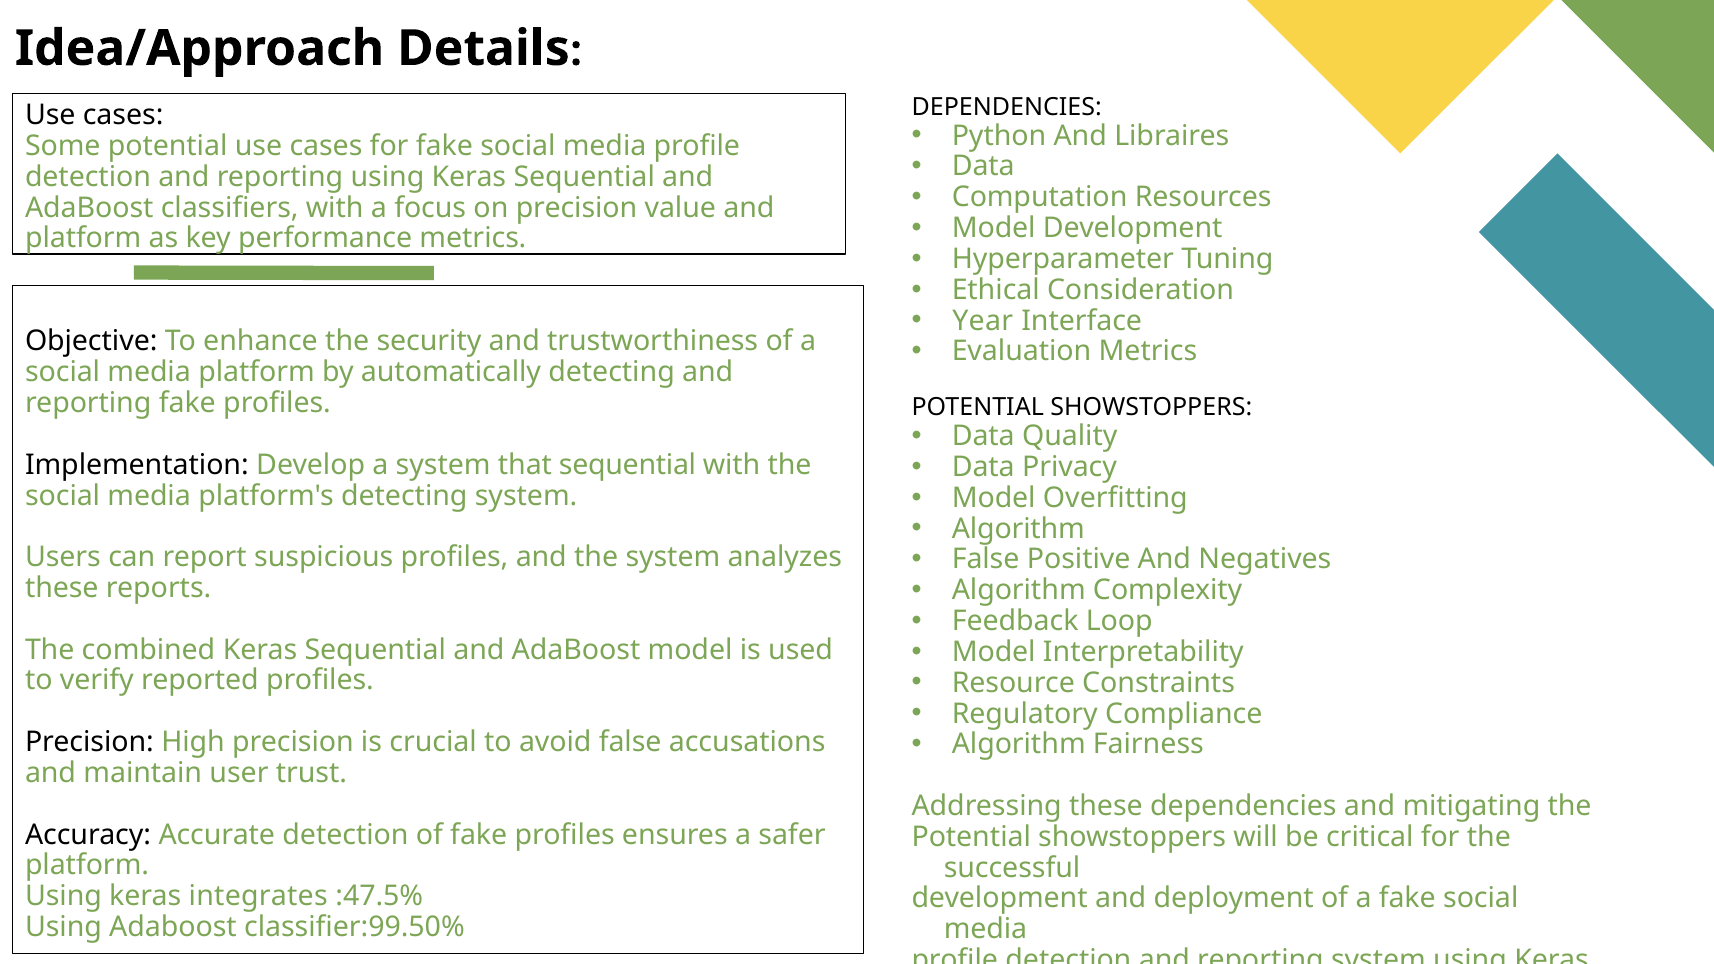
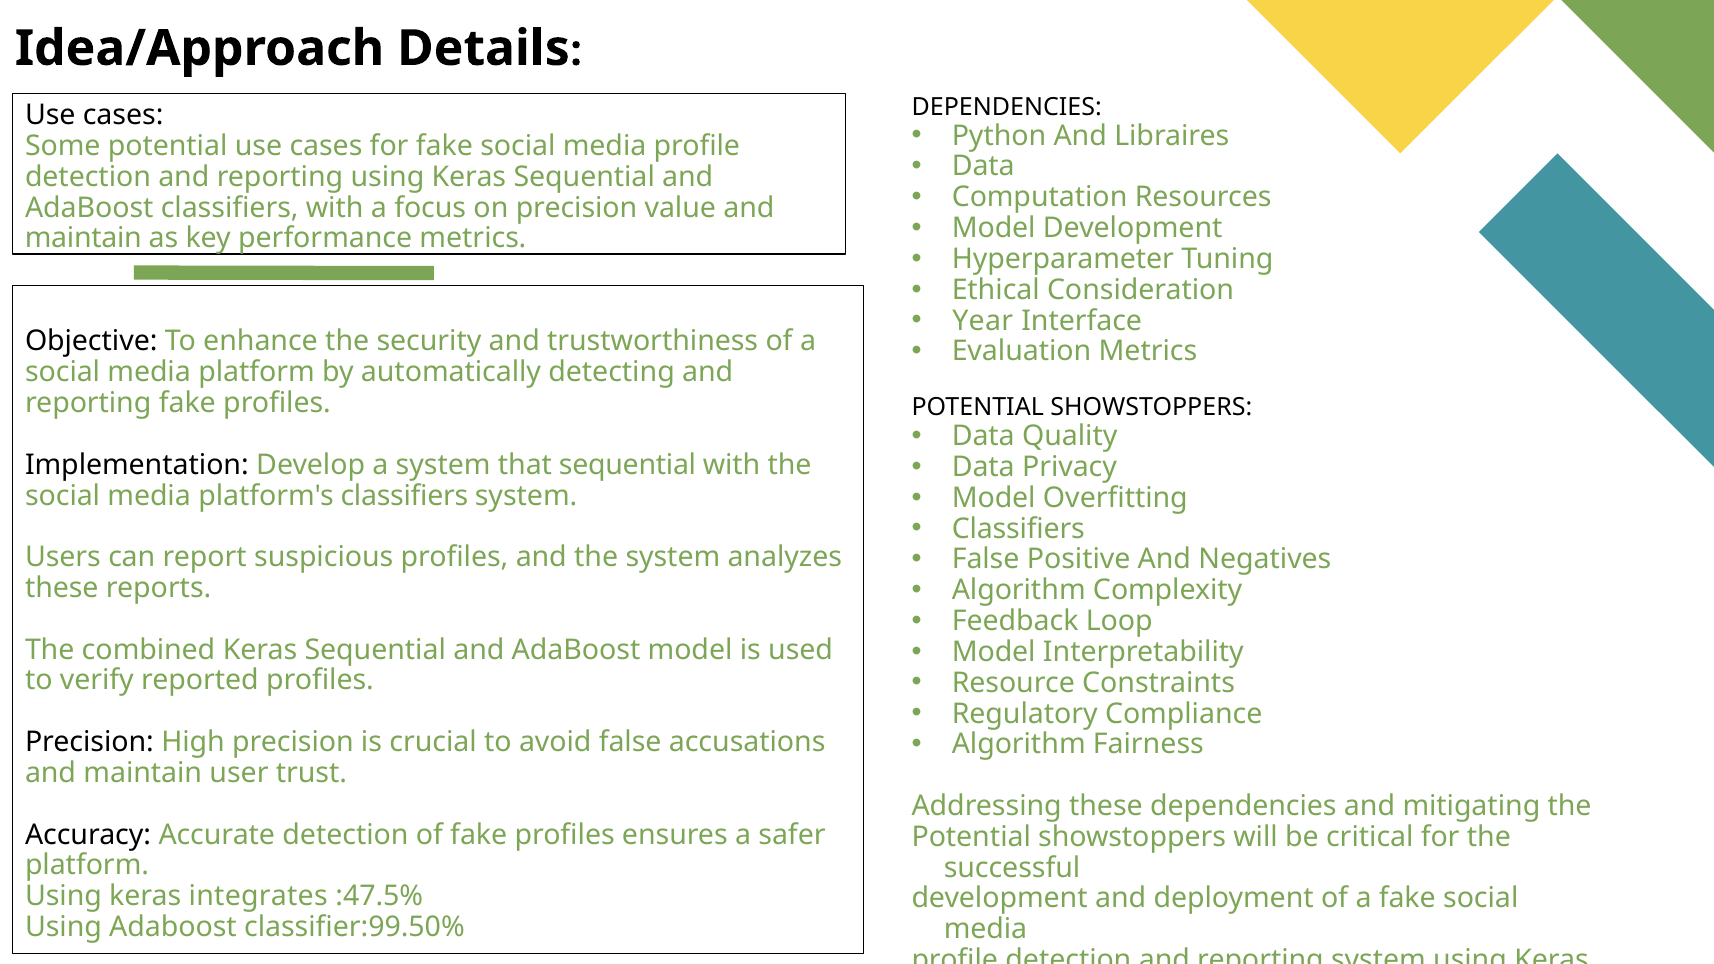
platform: platform -> maintain (83, 238)
platform's detecting: detecting -> classifiers (404, 496)
Algorithm: Algorithm -> Classifiers (1018, 529)
